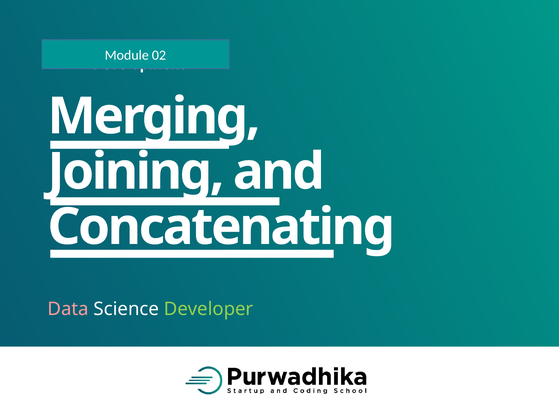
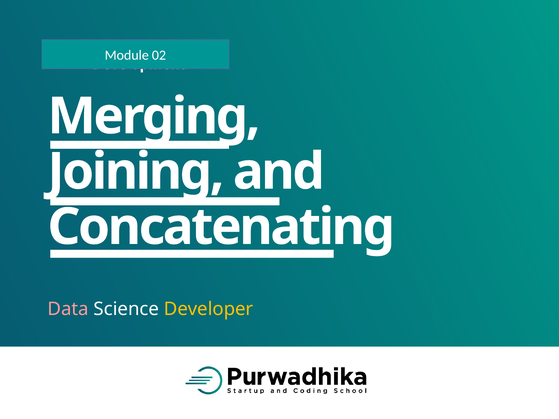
Developer colour: light green -> yellow (209, 309)
